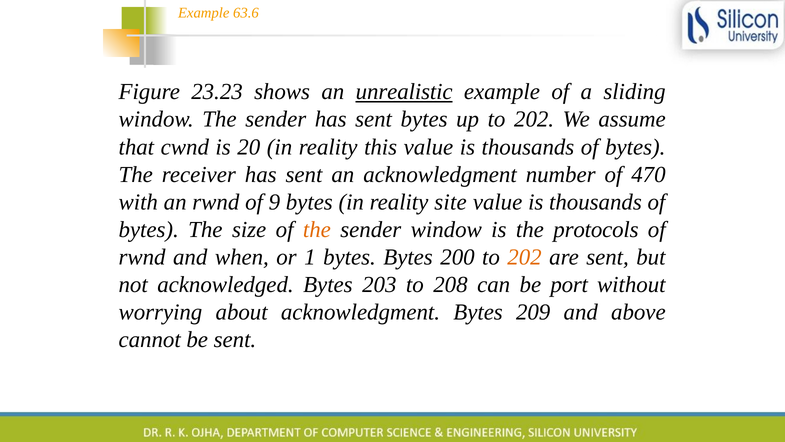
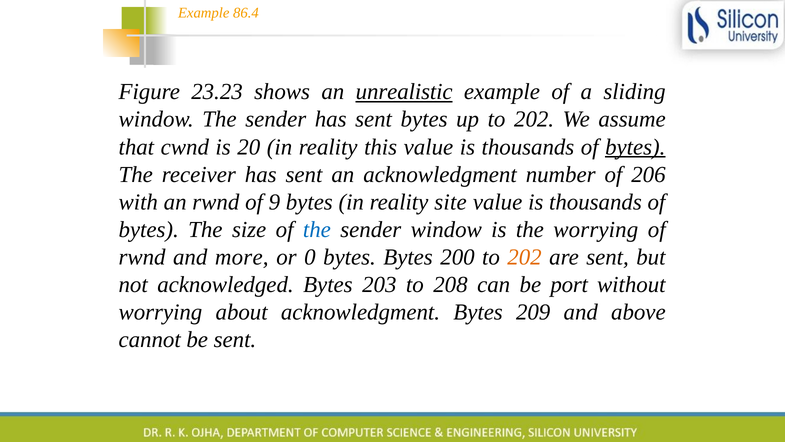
63.6: 63.6 -> 86.4 (246, 13)
bytes underline: none -> present (635, 147)
470: 470 -> 206 (648, 174)
the colour: orange -> blue (317, 229)
the protocols: protocols -> worrying (596, 229)
when: when -> more (242, 257)
1: 1 -> 0 (310, 257)
